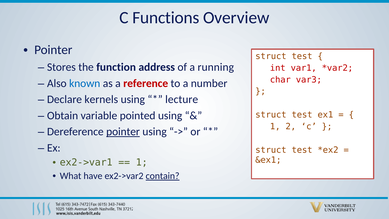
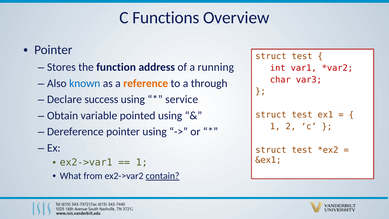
reference colour: red -> orange (146, 83)
number: number -> through (209, 83)
kernels: kernels -> success (101, 99)
lecture: lecture -> service (182, 99)
pointer underline: present -> none (123, 132)
have: have -> from (93, 176)
